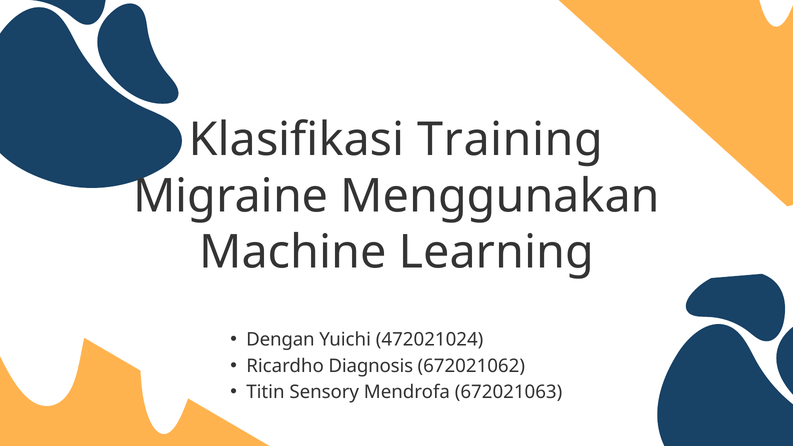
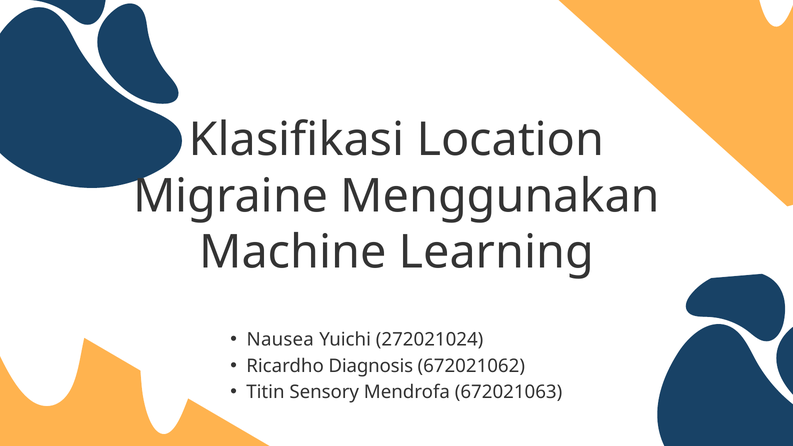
Training: Training -> Location (510, 140)
Dengan: Dengan -> Nausea (280, 340)
472021024: 472021024 -> 272021024 (430, 340)
